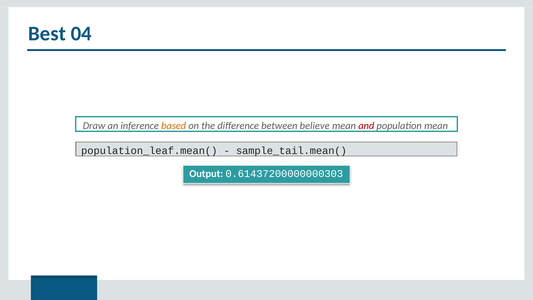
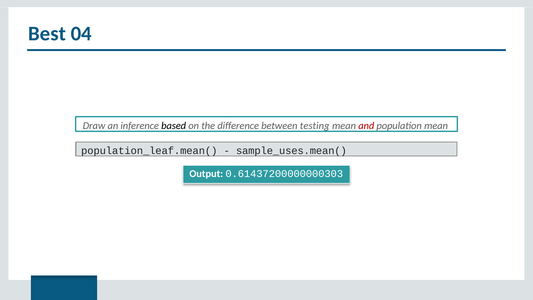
based colour: orange -> black (174, 126)
believe: believe -> testing (315, 126)
sample_tail.mean(: sample_tail.mean( -> sample_uses.mean( (291, 151)
